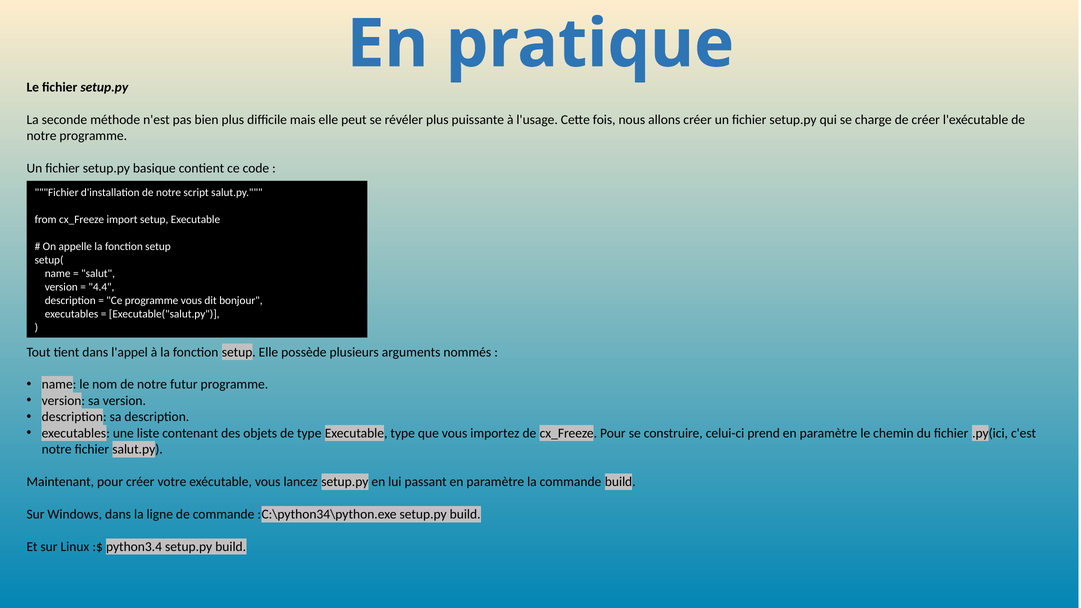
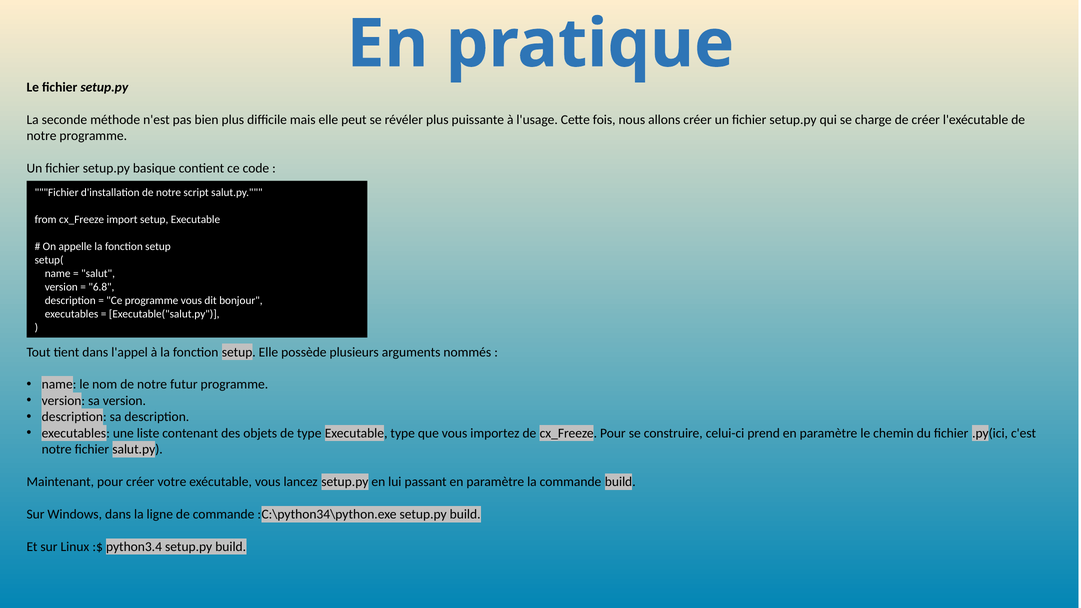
4.4: 4.4 -> 6.8 (101, 287)
